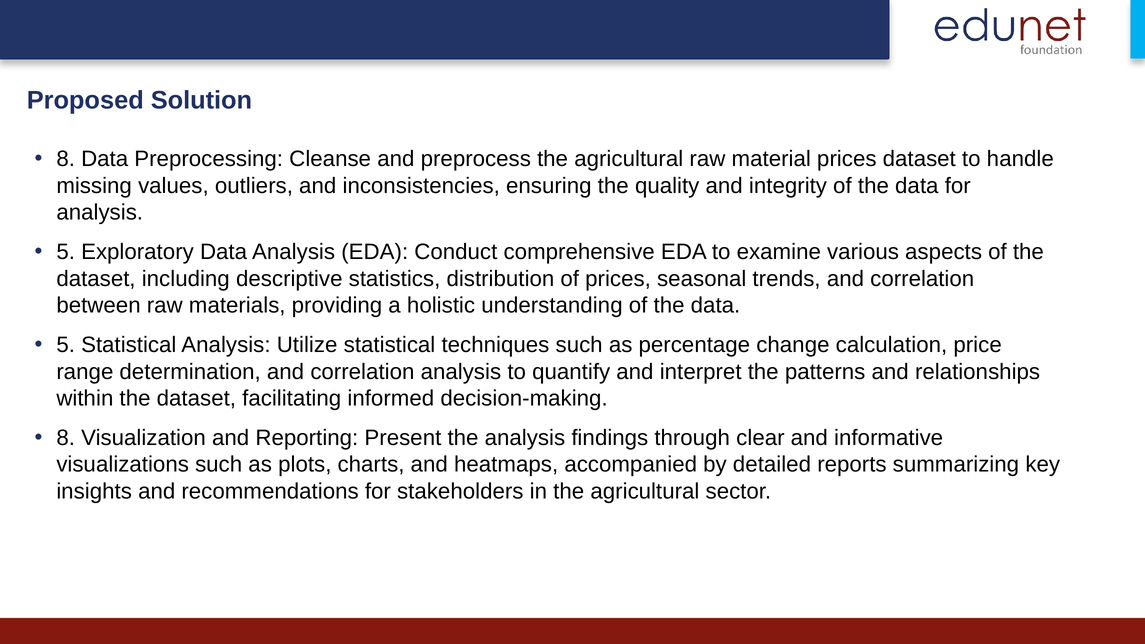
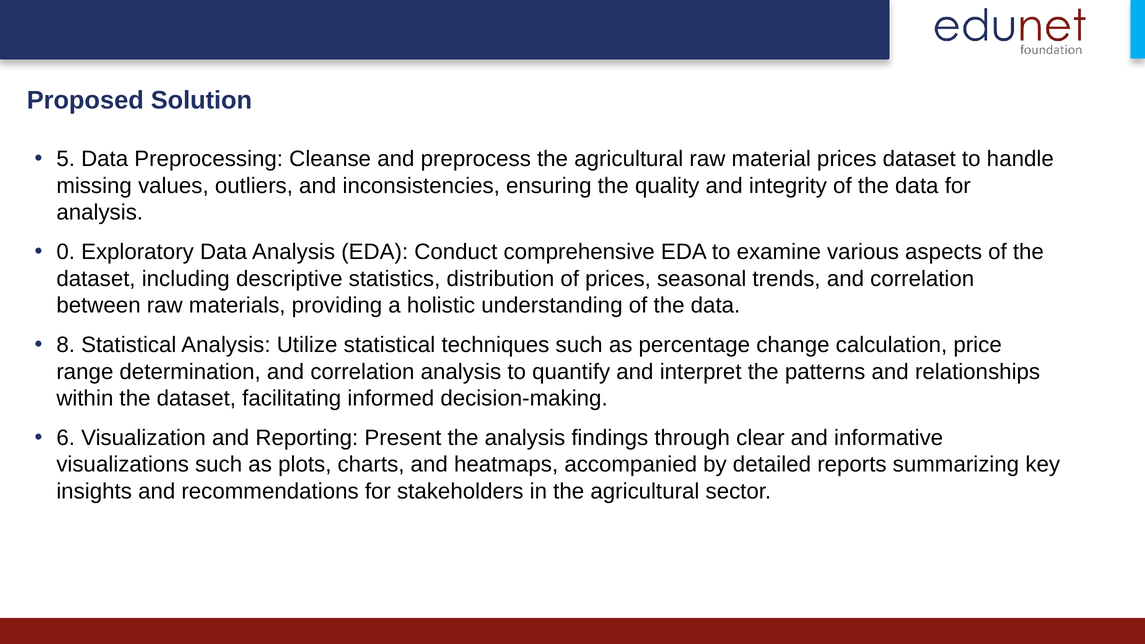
8: 8 -> 5 (66, 159)
5: 5 -> 0 (66, 252)
5: 5 -> 8 (66, 345)
8: 8 -> 6 (66, 438)
